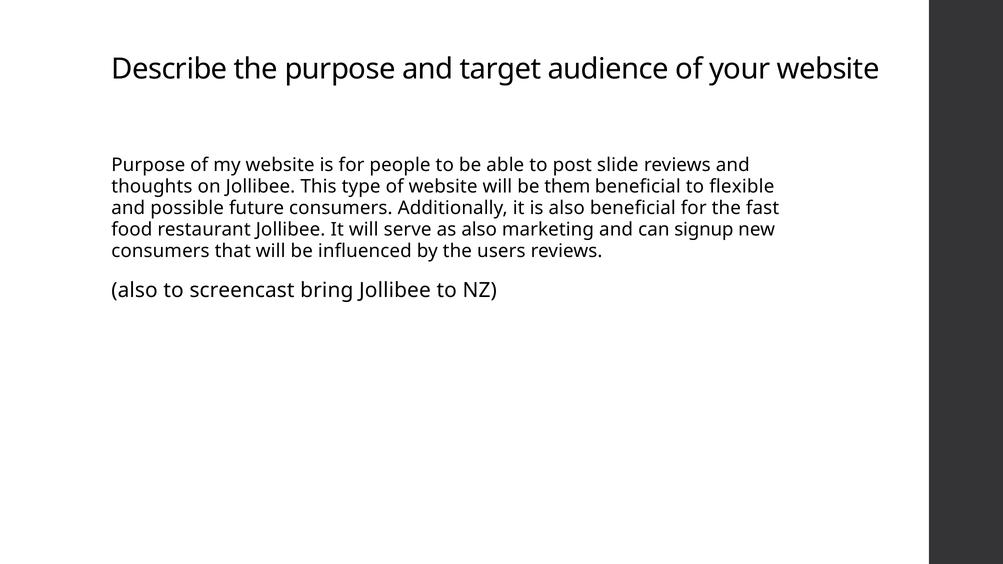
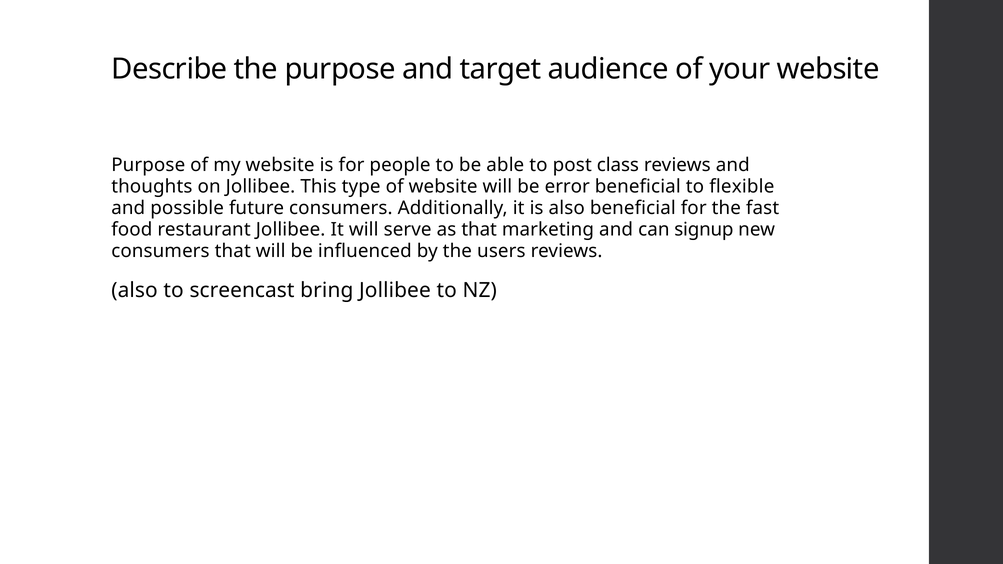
slide: slide -> class (618, 165)
them: them -> error (567, 187)
as also: also -> that (479, 229)
